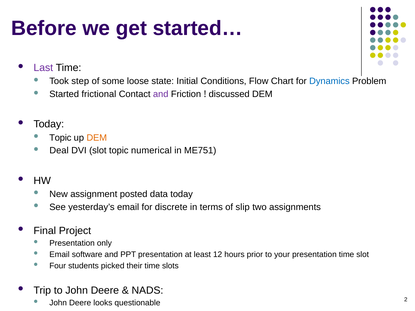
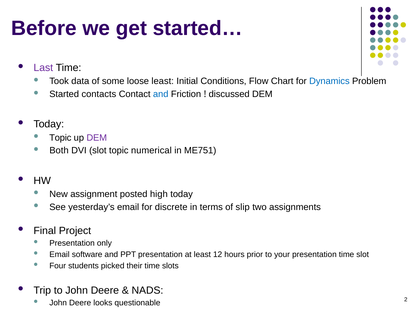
step: step -> data (80, 81)
loose state: state -> least (163, 81)
frictional: frictional -> contacts (99, 94)
and colour: purple -> blue (161, 94)
DEM colour: orange -> purple (97, 138)
Deal: Deal -> Both (59, 151)
data: data -> high (159, 194)
